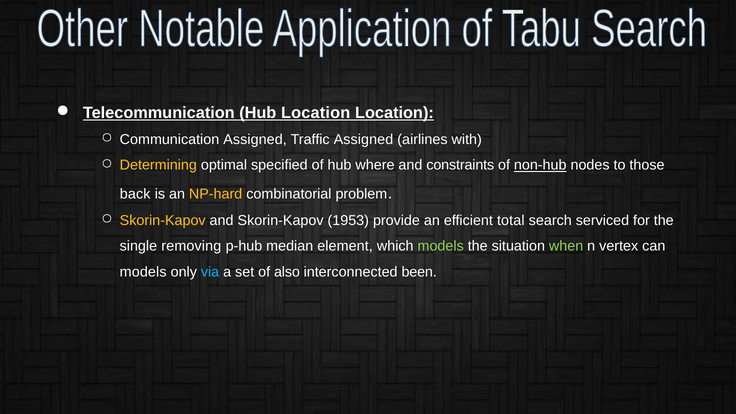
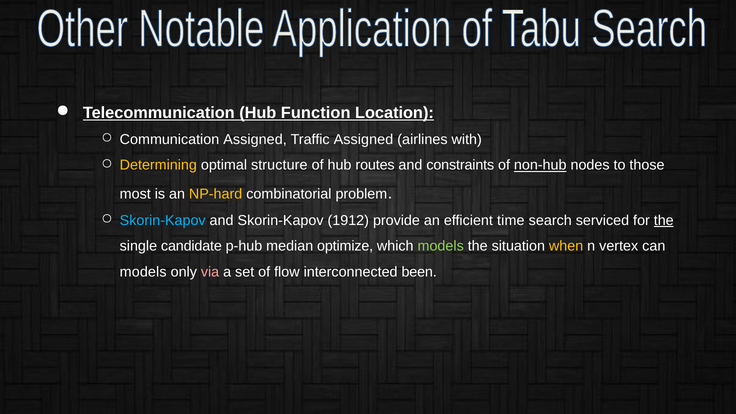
Hub Location: Location -> Function (316, 113)
specified: specified -> structure (279, 165)
where: where -> routes (375, 165)
back: back -> most (135, 194)
Skorin-Kapov colour: yellow -> light blue (163, 220)
1953: 1953 -> 1912 (348, 220)
total: total -> time (511, 220)
the underline: none -> present (664, 220)
removing: removing -> candidate (191, 246)
element: element -> optimize (345, 246)
when colour: light green -> yellow (566, 246)
via colour: light blue -> pink (210, 272)
also: also -> flow (287, 272)
